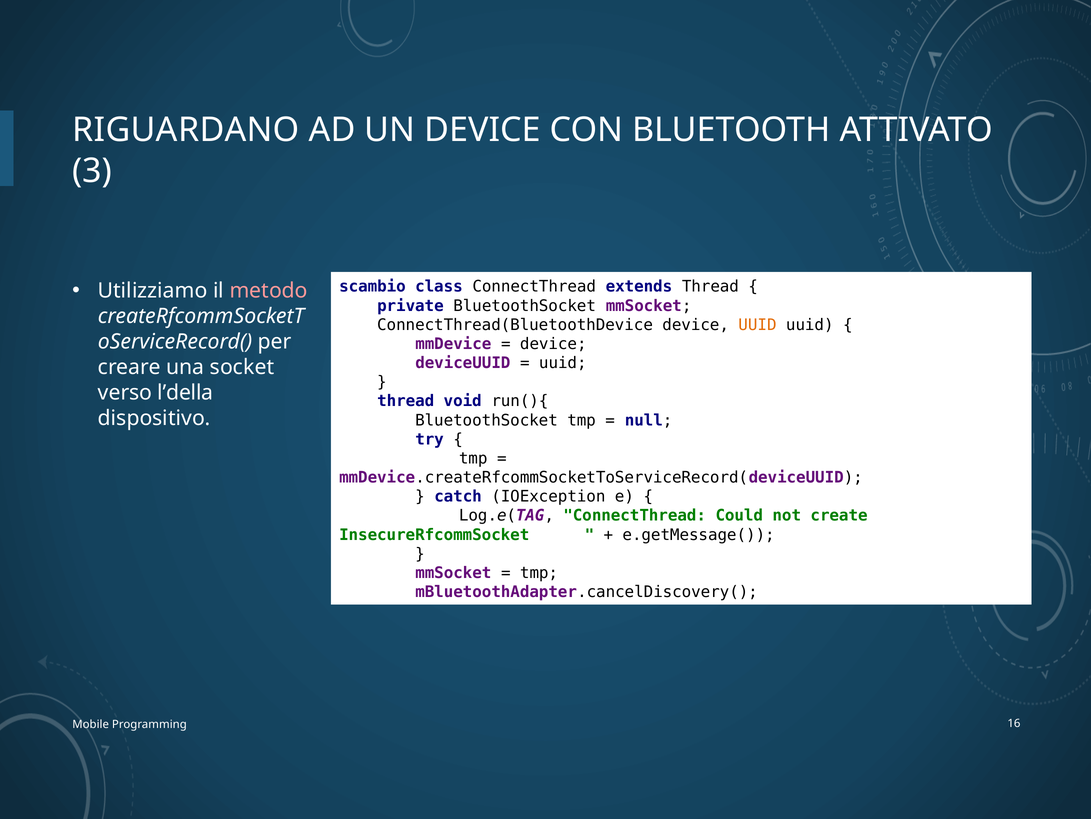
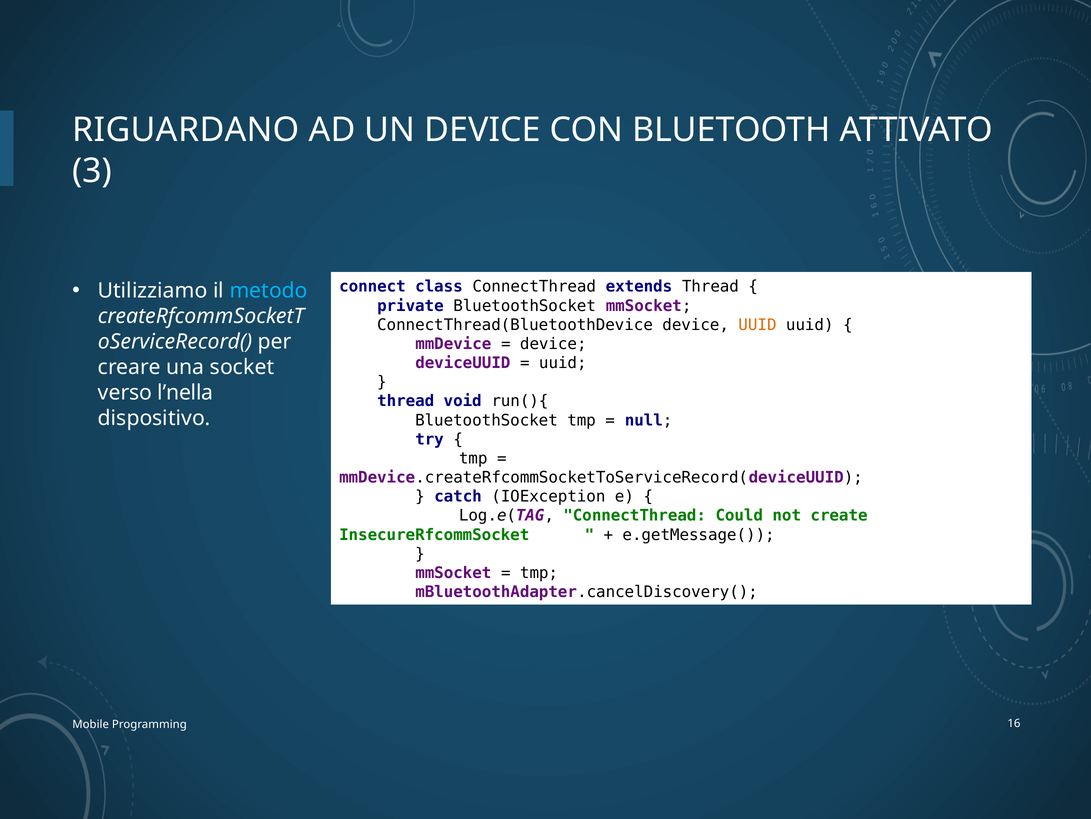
scambio: scambio -> connect (372, 286)
metodo colour: pink -> light blue (269, 290)
l’della: l’della -> l’nella (185, 392)
